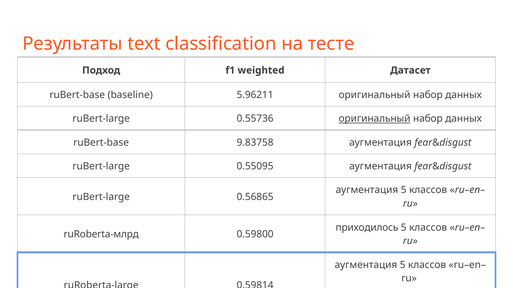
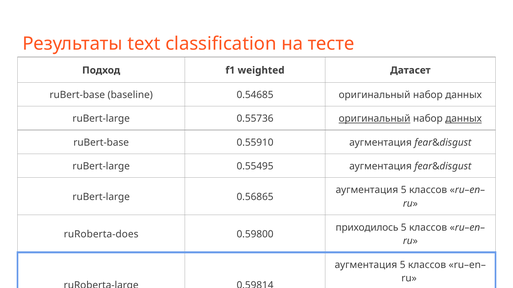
5.96211: 5.96211 -> 0.54685 (255, 95)
данных underline: none -> present (464, 119)
9.83758: 9.83758 -> 0.55910 (255, 143)
0.55095: 0.55095 -> 0.55495 (255, 167)
ruRoberta-млрд: ruRoberta-млрд -> ruRoberta-does (101, 235)
